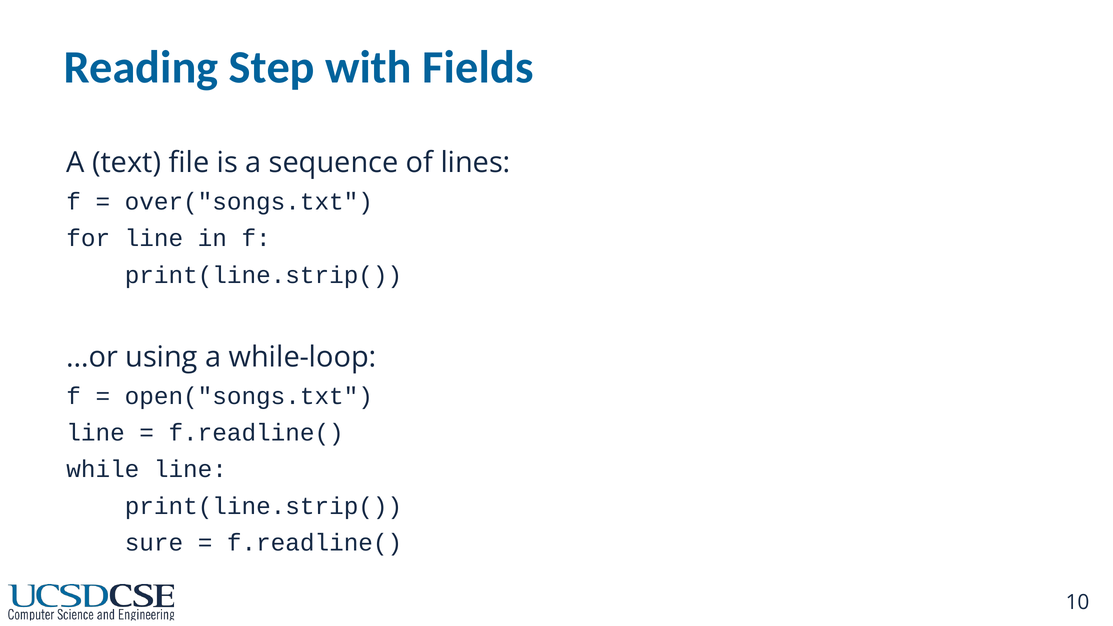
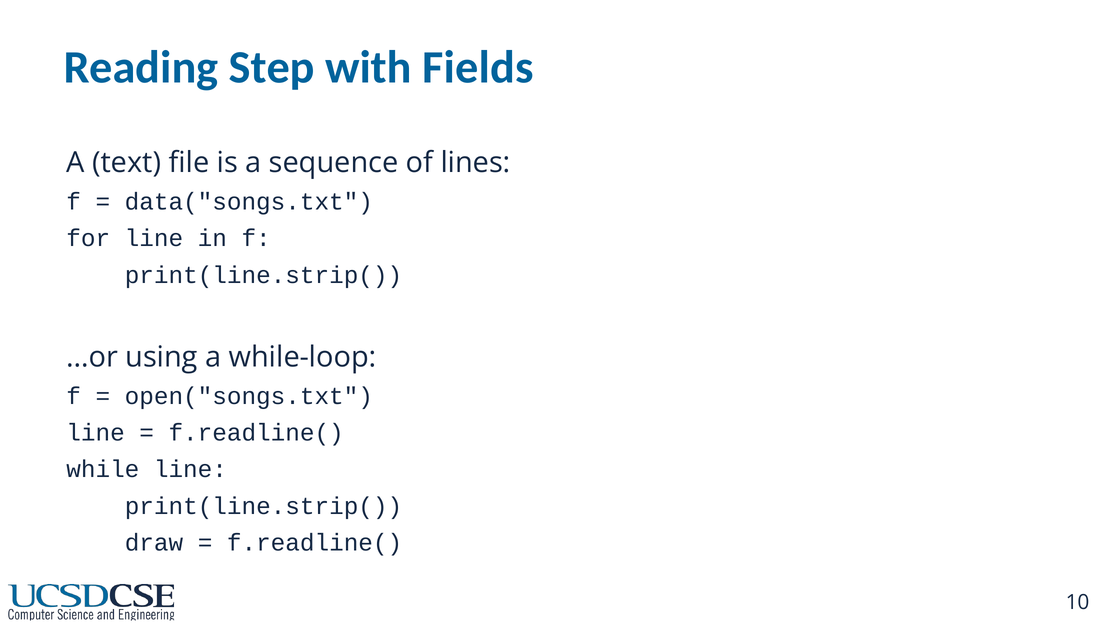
over("songs.txt: over("songs.txt -> data("songs.txt (249, 202)
sure: sure -> draw (154, 543)
